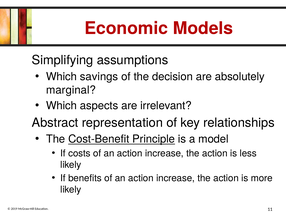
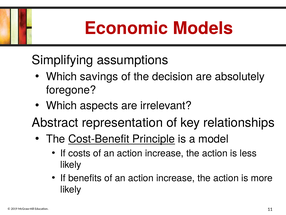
marginal: marginal -> foregone (71, 90)
